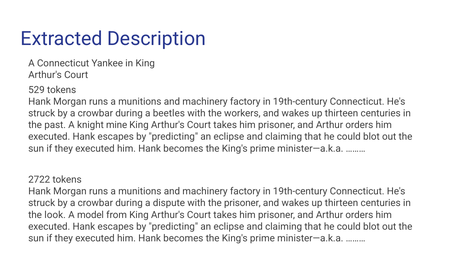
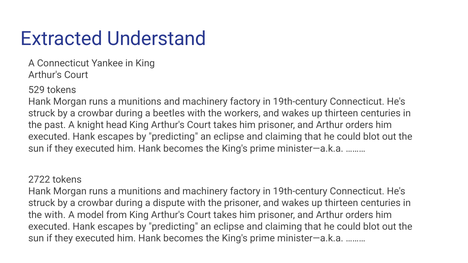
Description: Description -> Understand (157, 39)
mine: mine -> head (117, 125)
the look: look -> with (55, 215)
